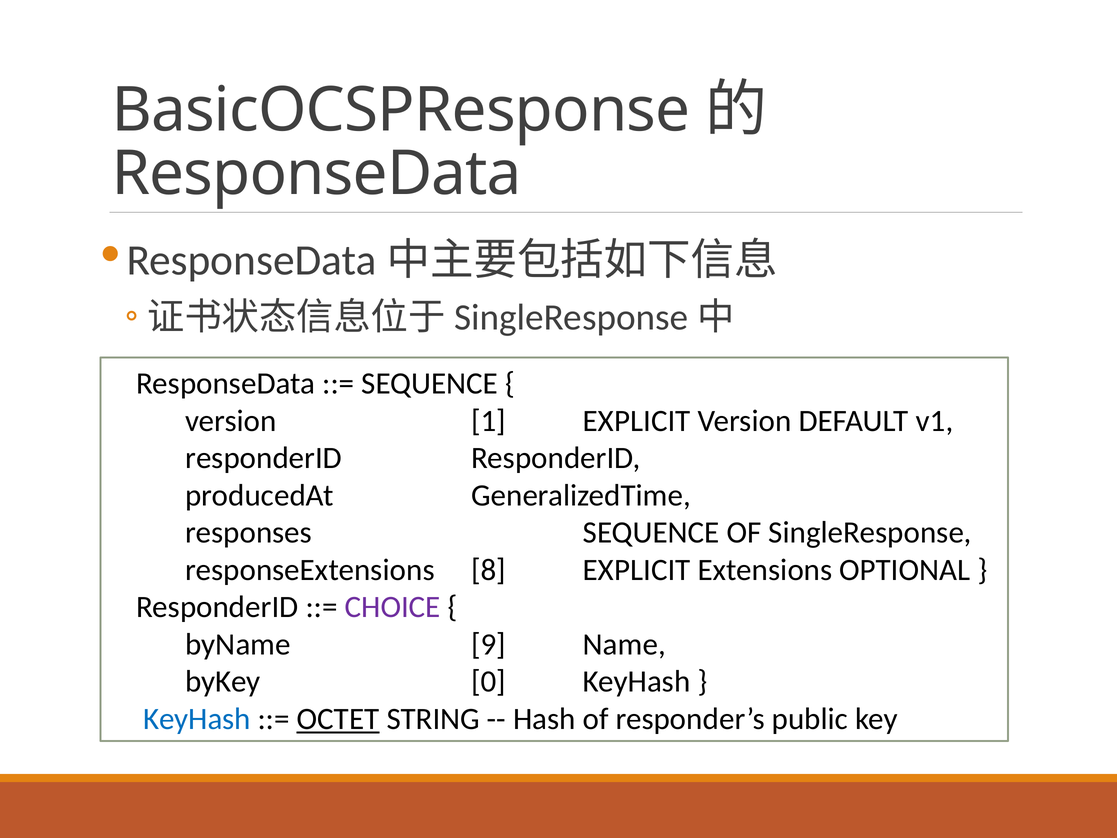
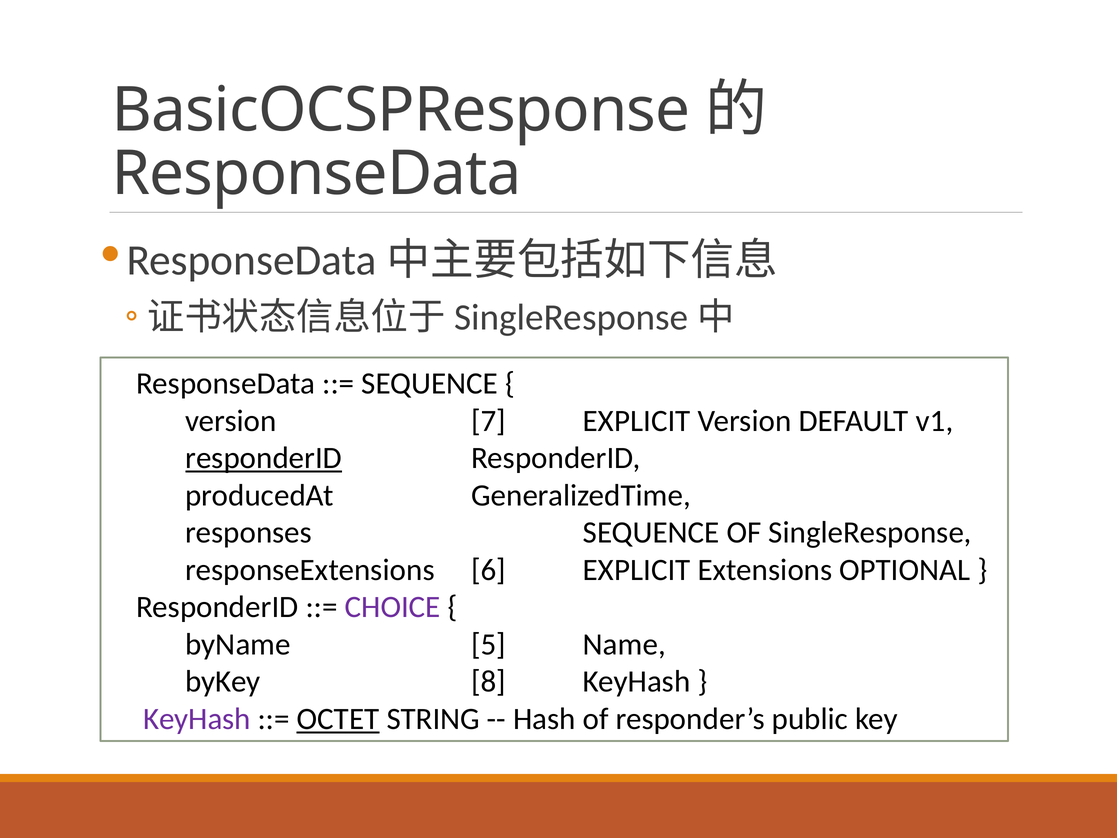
1: 1 -> 7 (489, 421)
responderID underline: none -> present (264, 458)
8: 8 -> 6 (489, 570)
9: 9 -> 5 (489, 644)
0: 0 -> 8 (489, 682)
KeyHash colour: blue -> purple (197, 719)
